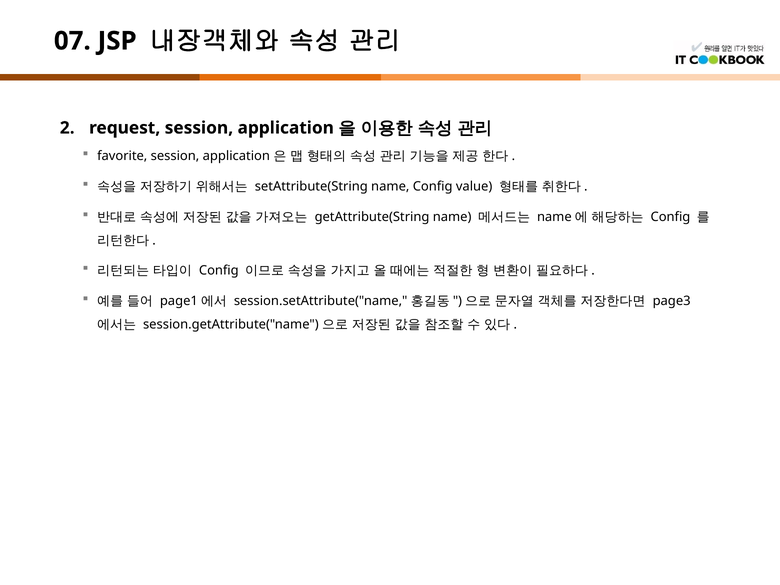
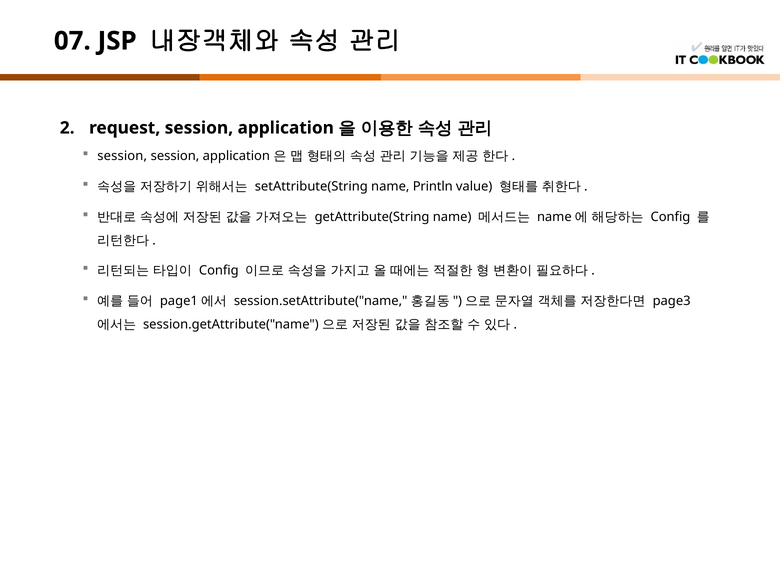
favorite: favorite -> session (122, 156)
name Config: Config -> Println (433, 187)
